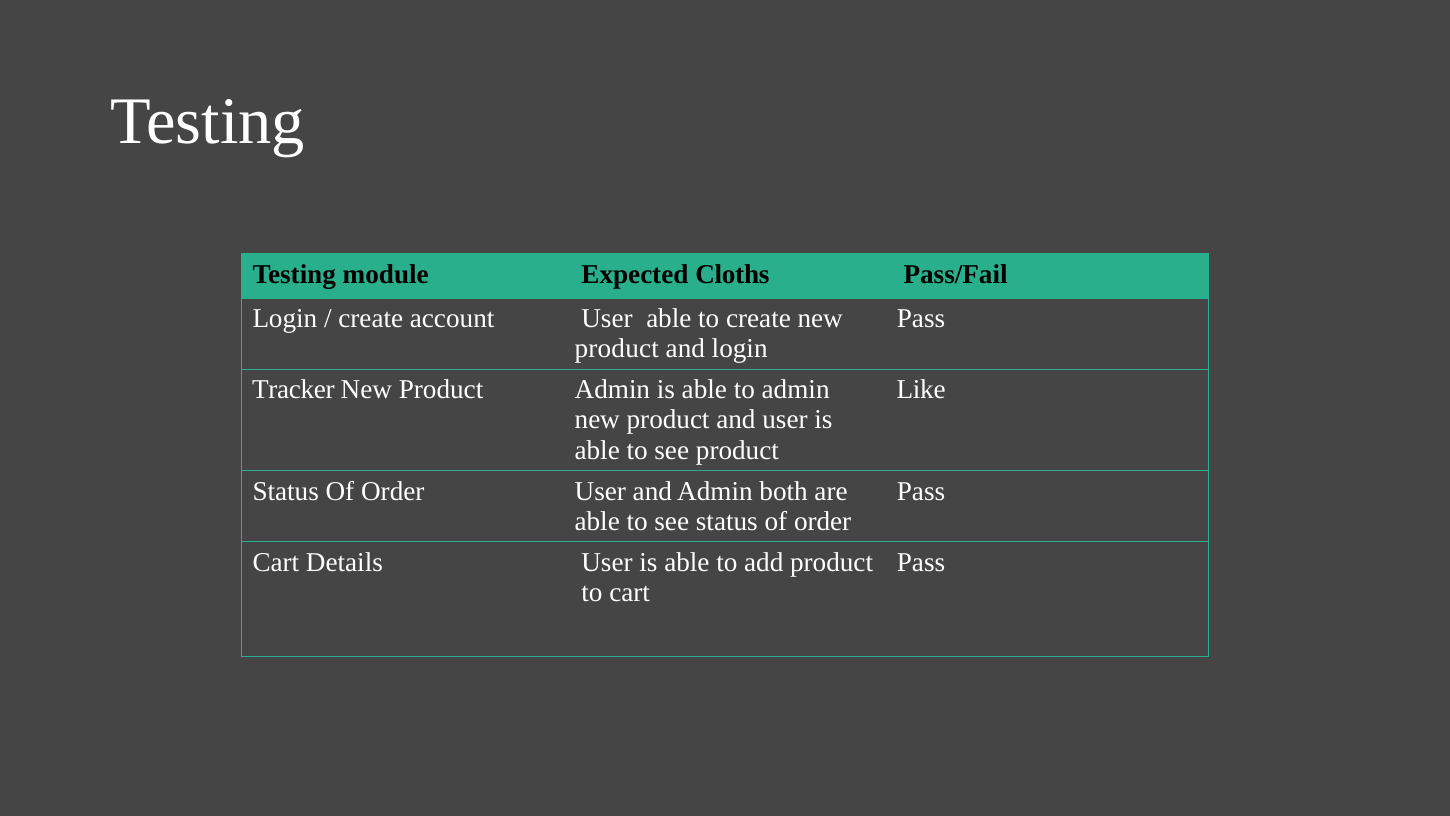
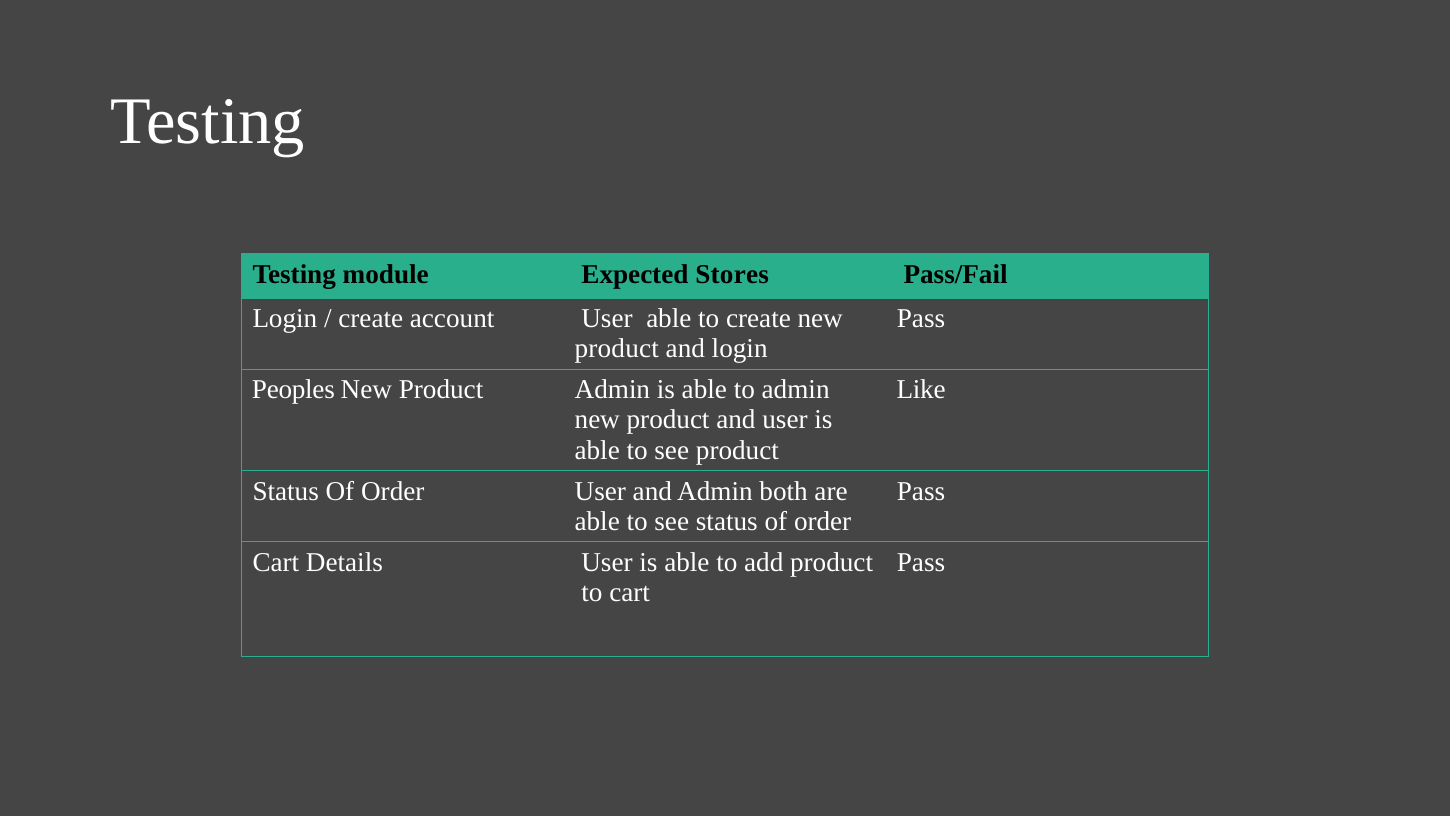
Cloths: Cloths -> Stores (732, 274)
Tracker: Tracker -> Peoples (293, 390)
